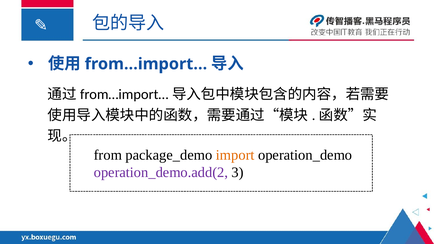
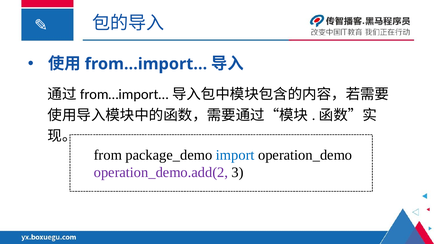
import colour: orange -> blue (235, 155)
